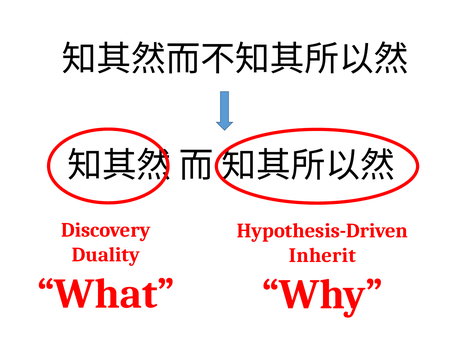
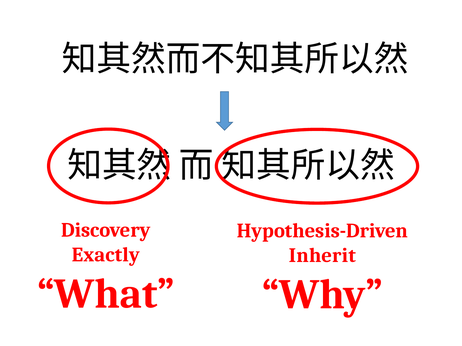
Duality: Duality -> Exactly (106, 255)
